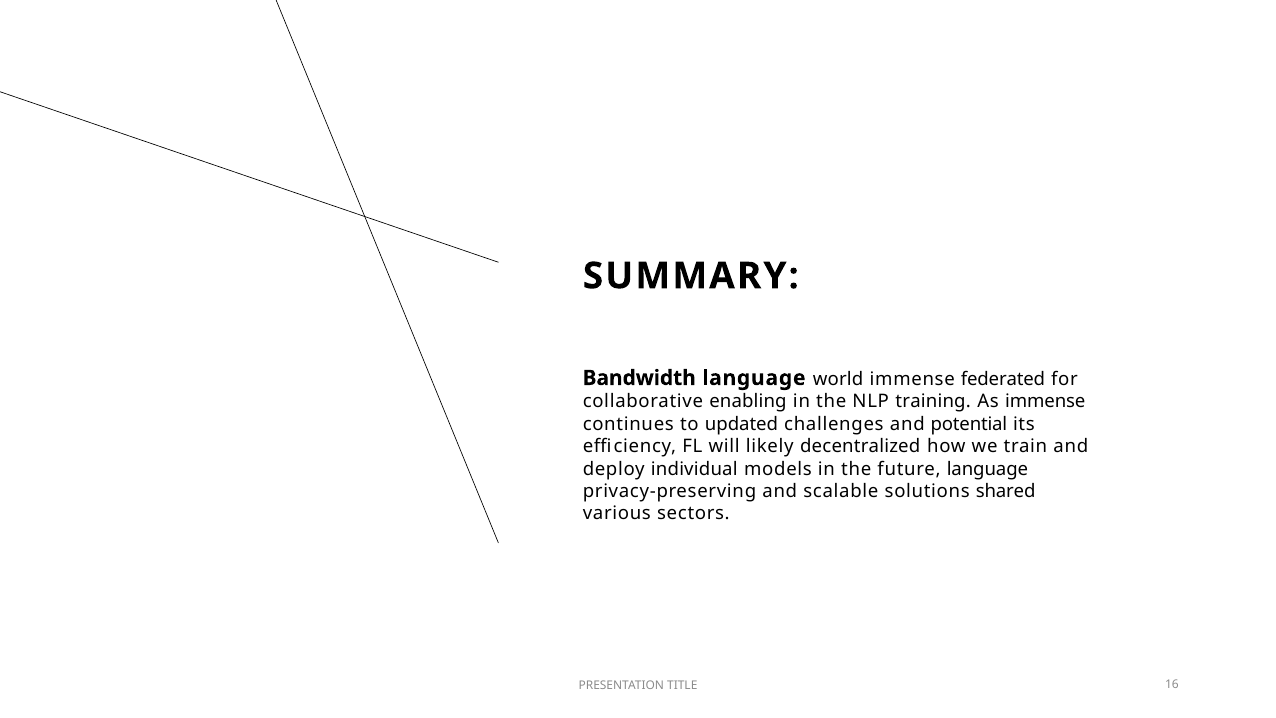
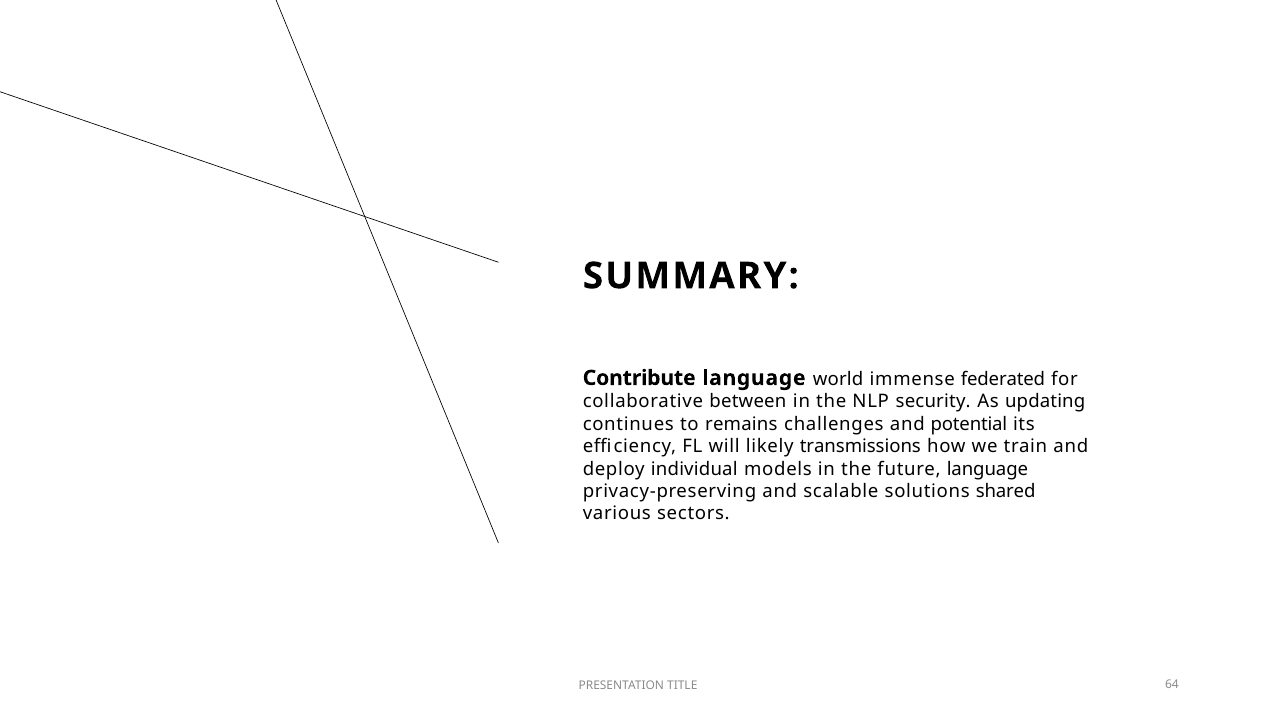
Bandwidth: Bandwidth -> Contribute (639, 378)
enabling: enabling -> between (748, 402)
training: training -> security (933, 402)
As immense: immense -> updating (1045, 402)
updated: updated -> remains (741, 424)
decentralized: decentralized -> transmissions (860, 446)
16: 16 -> 64 (1172, 684)
